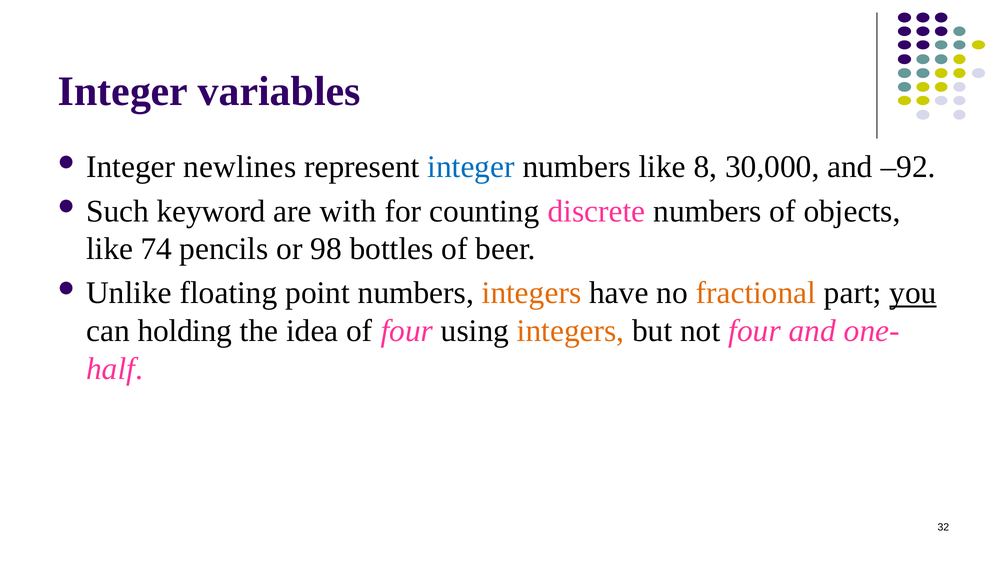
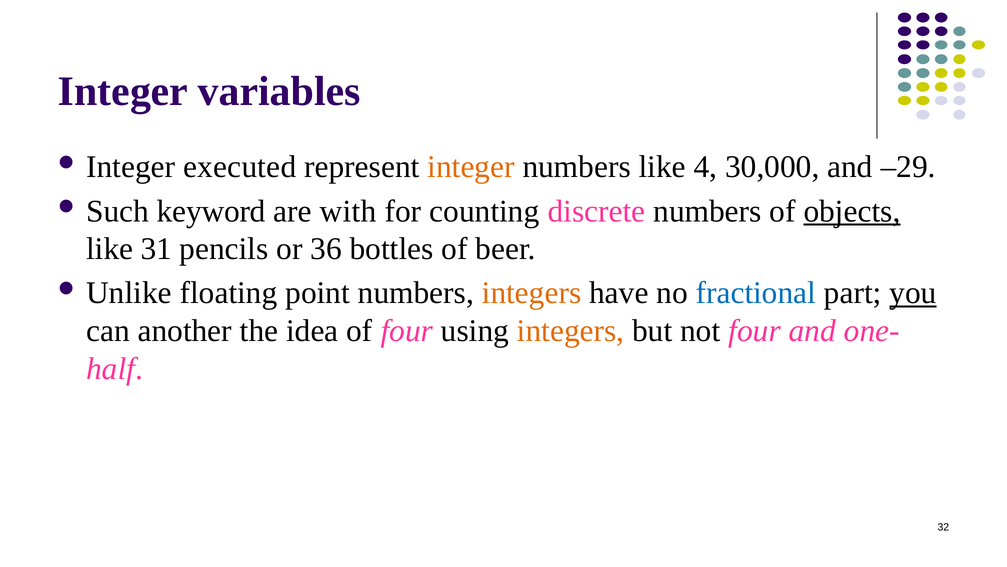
newlines: newlines -> executed (240, 167)
integer colour: blue -> orange (471, 167)
8: 8 -> 4 (705, 167)
–92: –92 -> –29 (908, 167)
objects underline: none -> present (852, 211)
74: 74 -> 31 (157, 249)
98: 98 -> 36 (326, 249)
fractional colour: orange -> blue (756, 293)
holding: holding -> another (185, 331)
